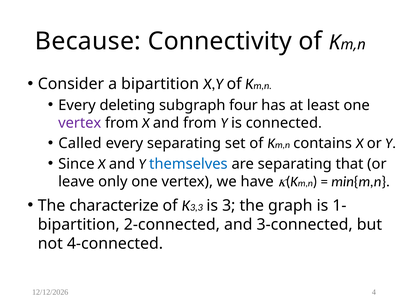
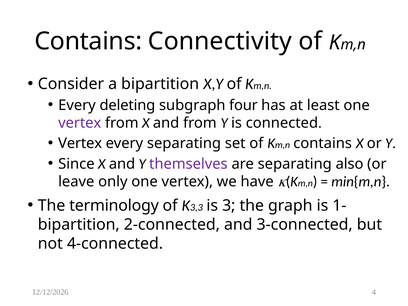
Because: Because -> Contains (88, 41)
Called: Called -> Vertex (80, 143)
themselves colour: blue -> purple (188, 164)
that: that -> also (350, 164)
characterize: characterize -> terminology (114, 206)
